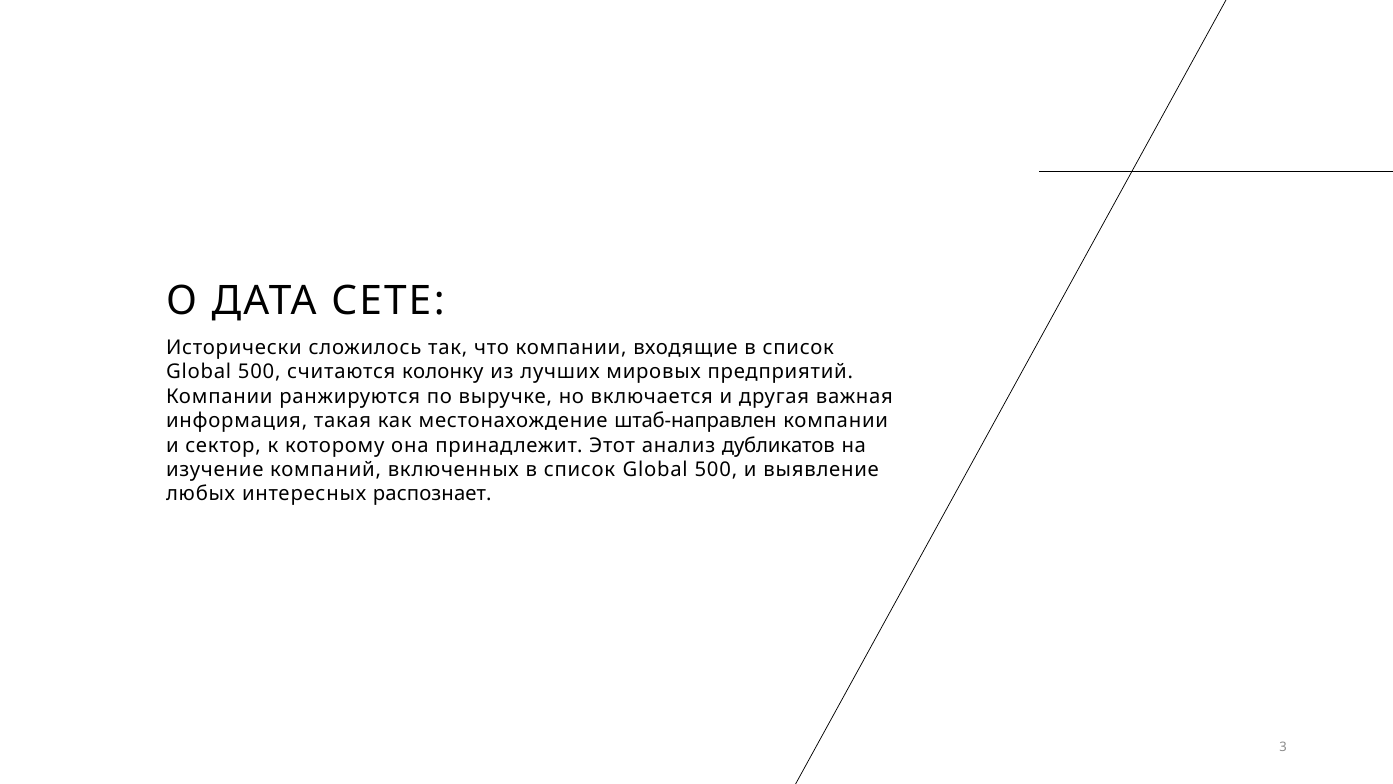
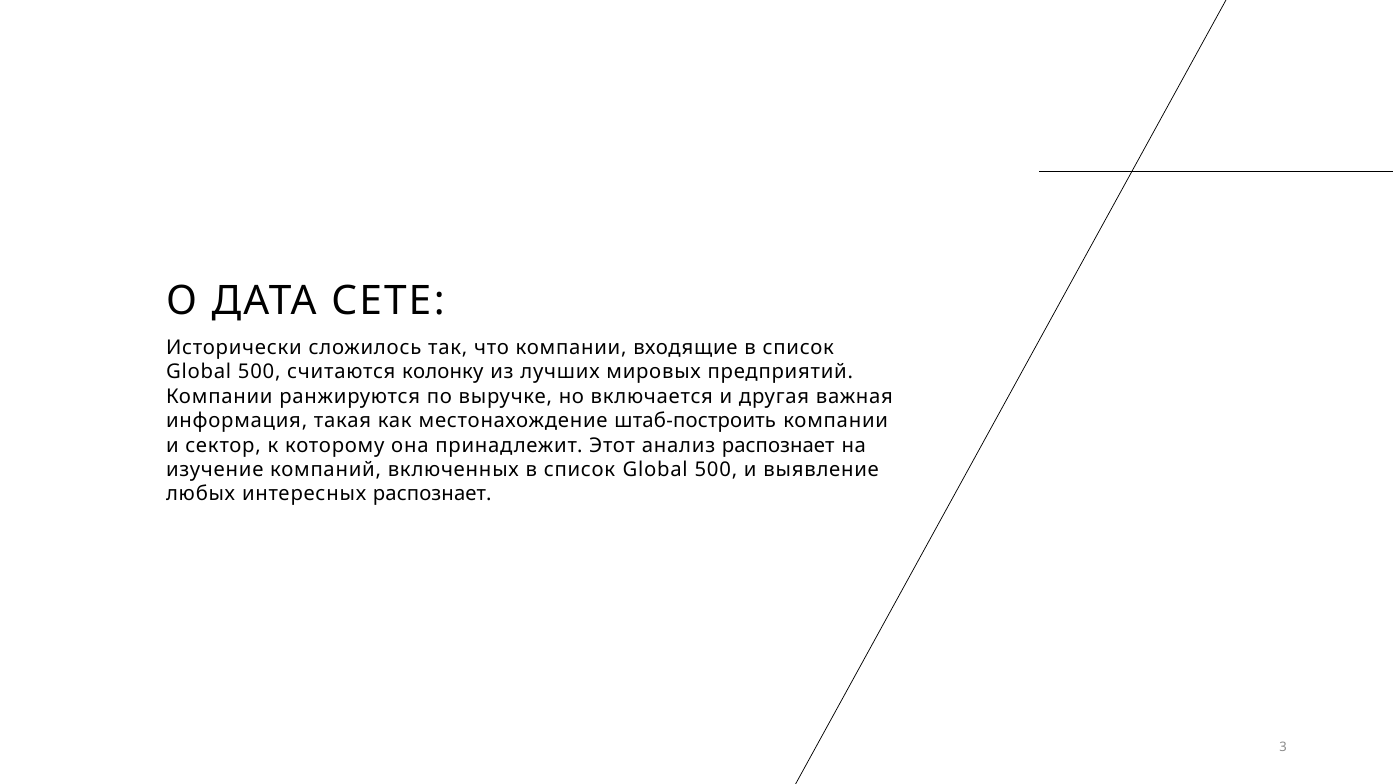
штаб-направлен: штаб-направлен -> штаб-построить (695, 421)
анализ дубликатов: дубликатов -> распознает (778, 445)
